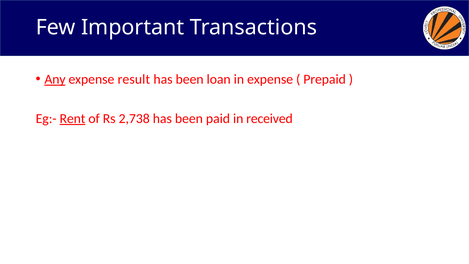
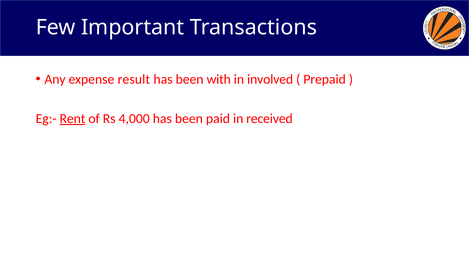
Any underline: present -> none (55, 79)
loan: loan -> with (219, 79)
in expense: expense -> involved (270, 79)
2,738: 2,738 -> 4,000 (134, 119)
